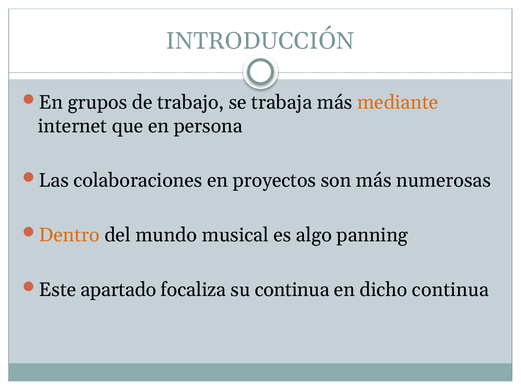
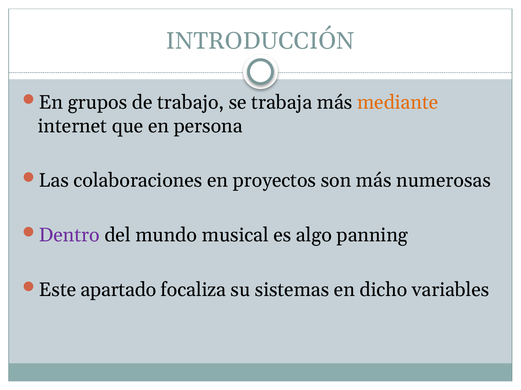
Dentro colour: orange -> purple (69, 236)
su continua: continua -> sistemas (292, 290)
dicho continua: continua -> variables (451, 290)
